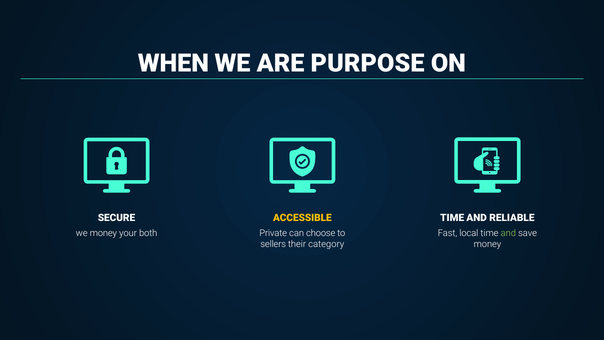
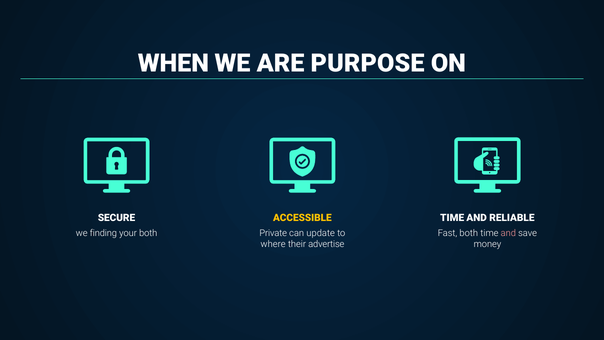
we money: money -> finding (103, 233)
choose: choose -> update (321, 233)
Fast local: local -> both (469, 233)
and colour: light green -> pink (508, 233)
sellers: sellers -> where (273, 244)
category: category -> advertise (326, 244)
